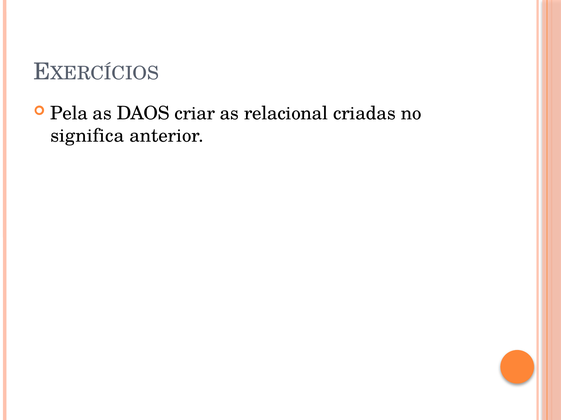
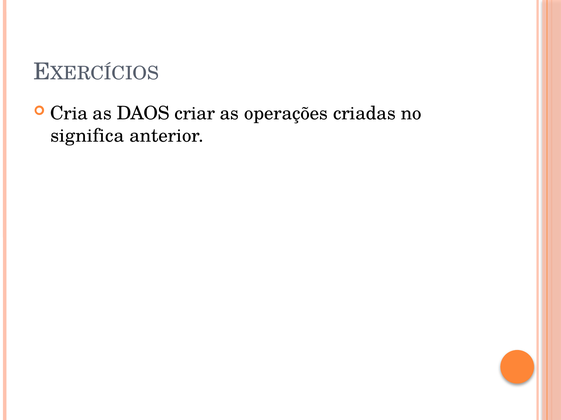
Pela: Pela -> Cria (69, 113)
relacional: relacional -> operações (286, 113)
